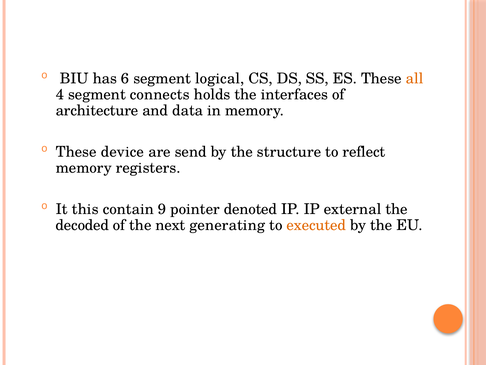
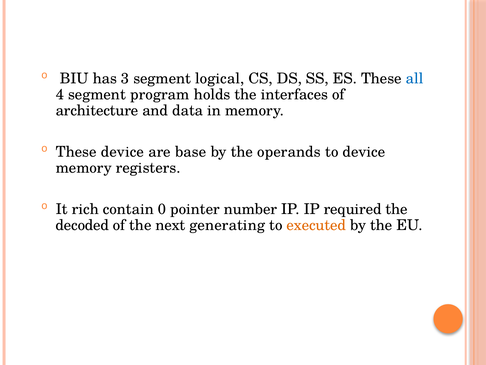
6: 6 -> 3 (125, 79)
all colour: orange -> blue (415, 79)
connects: connects -> program (160, 95)
send: send -> base (191, 152)
structure: structure -> operands (289, 152)
to reflect: reflect -> device (364, 152)
this: this -> rich (85, 209)
9: 9 -> 0 (162, 209)
denoted: denoted -> number (250, 209)
external: external -> required (353, 209)
